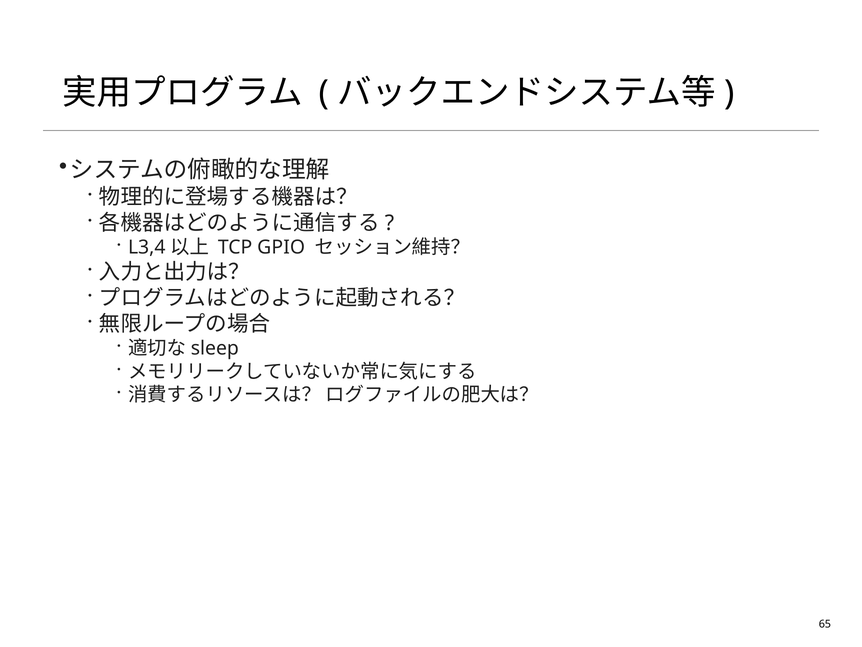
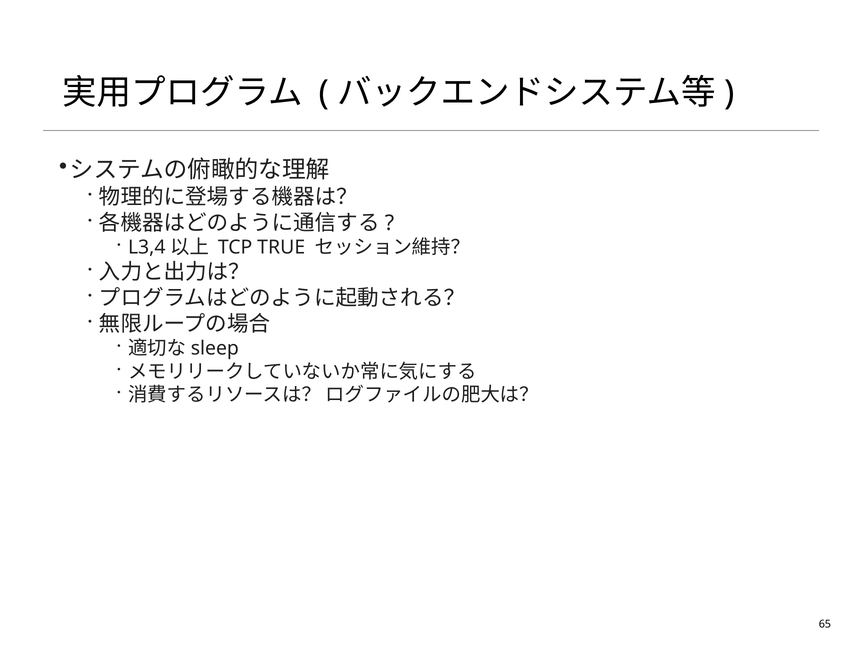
GPIO: GPIO -> TRUE (281, 247)
